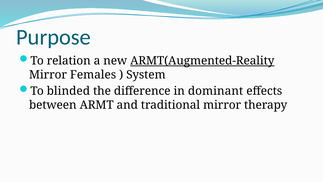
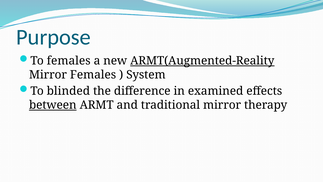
To relation: relation -> females (69, 61)
dominant: dominant -> examined (216, 91)
between underline: none -> present (53, 105)
